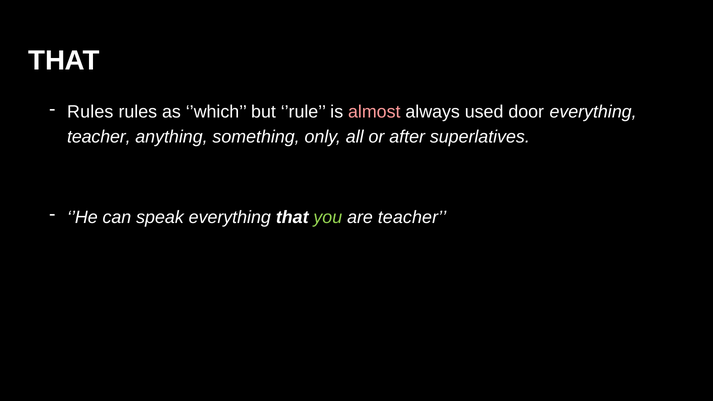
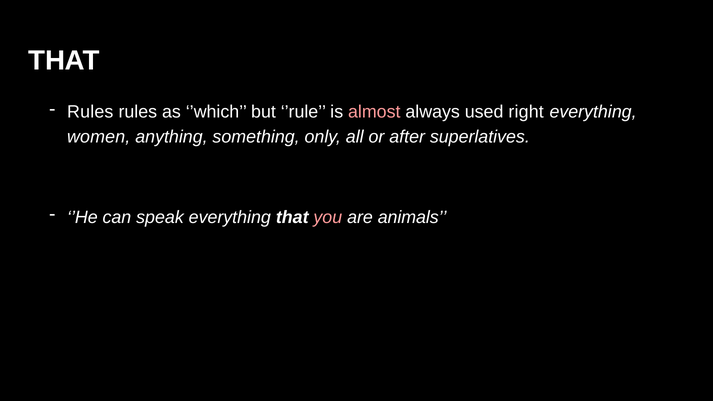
door: door -> right (526, 112)
teacher: teacher -> women (99, 137)
you colour: light green -> pink (328, 218)
are teacher: teacher -> animals (412, 218)
